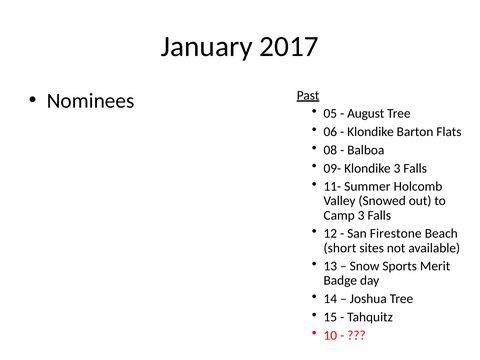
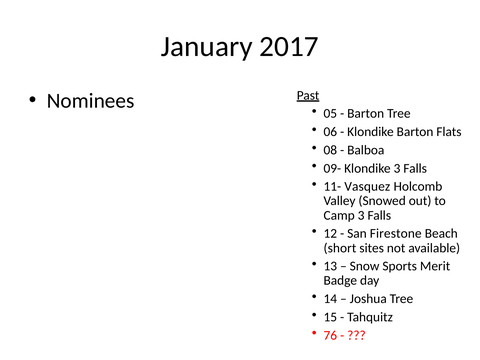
August: August -> Barton (366, 114)
Summer: Summer -> Vasquez (367, 187)
10: 10 -> 76 (330, 335)
